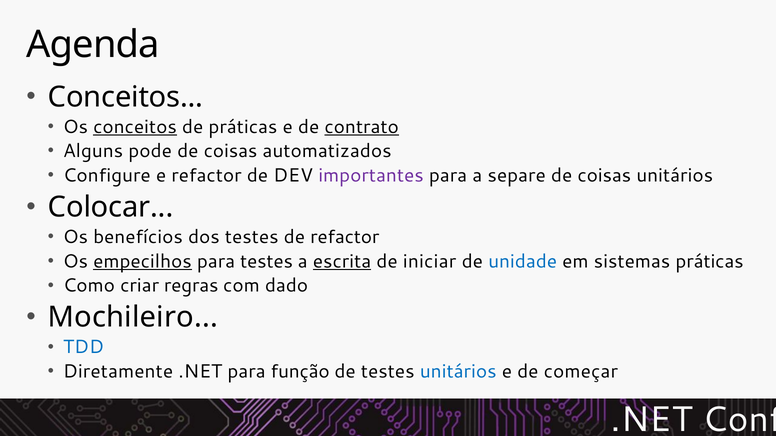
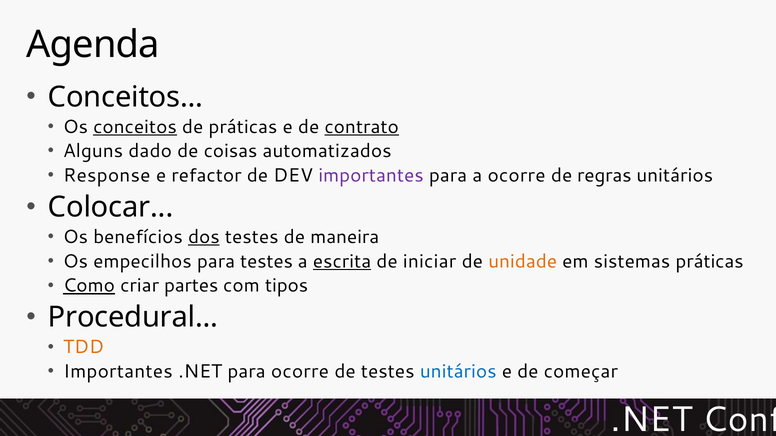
pode: pode -> dado (150, 151)
Configure: Configure -> Response (107, 176)
a separe: separe -> ocorre (517, 176)
coisas: coisas -> regras (604, 176)
dos underline: none -> present (204, 237)
de refactor: refactor -> maneira (345, 237)
empecilhos underline: present -> none (142, 262)
unidade colour: blue -> orange (523, 262)
Como underline: none -> present (89, 286)
regras: regras -> partes (191, 286)
dado: dado -> tipos (287, 286)
Mochileiro: Mochileiro -> Procedural (133, 318)
TDD colour: blue -> orange (83, 348)
Diretamente: Diretamente -> Importantes (118, 372)
para função: função -> ocorre (300, 372)
